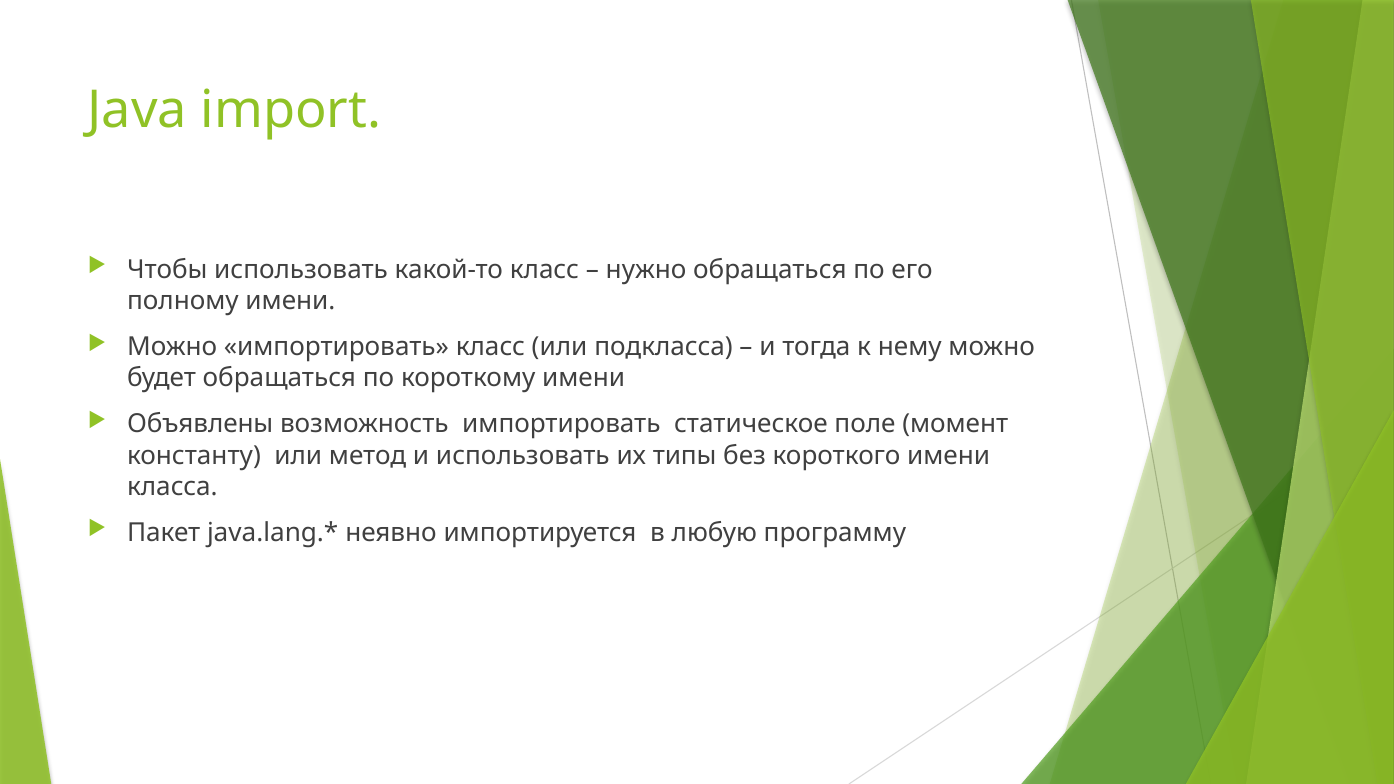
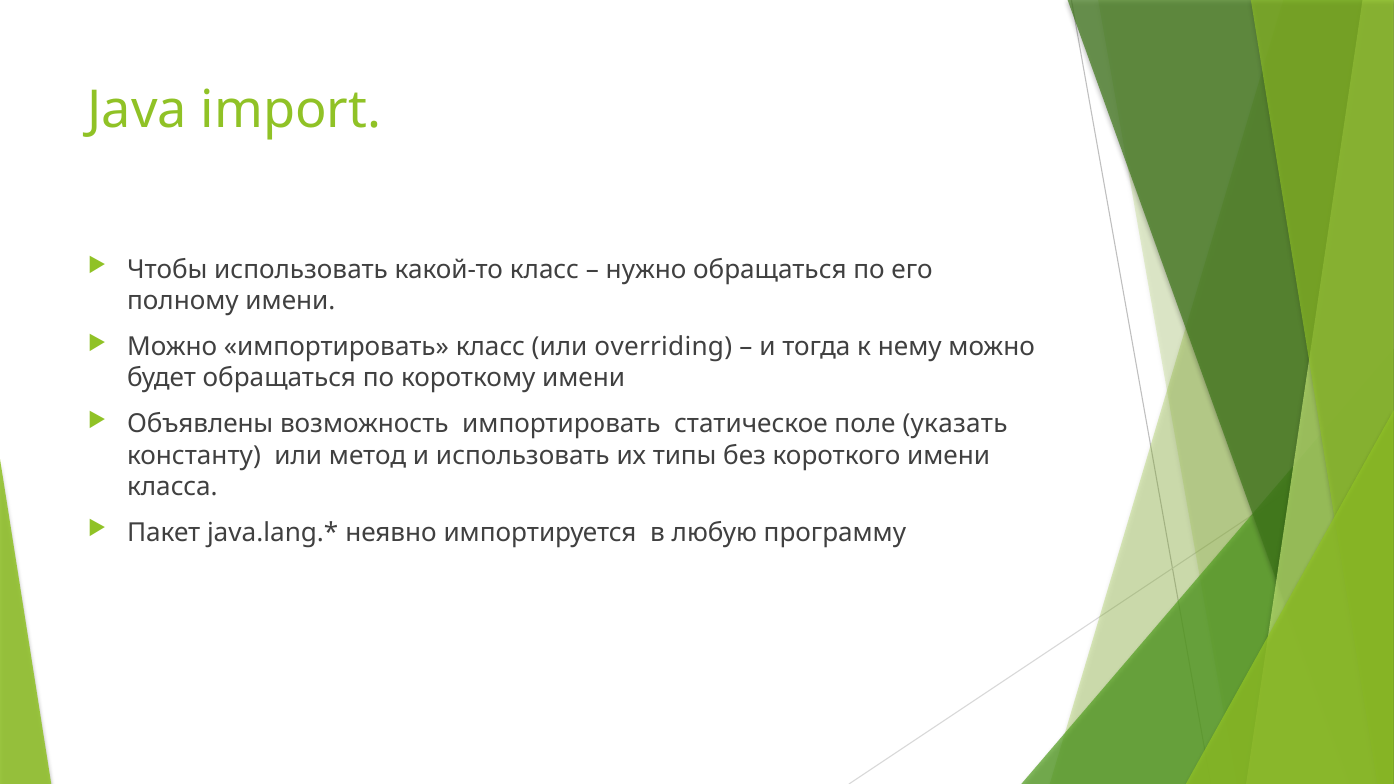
подкласса: подкласса -> overriding (663, 347)
момент: момент -> указать (955, 424)
